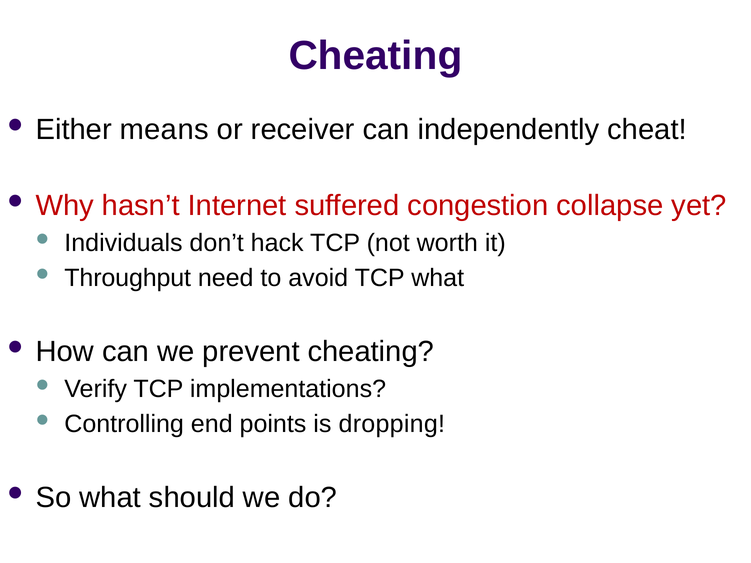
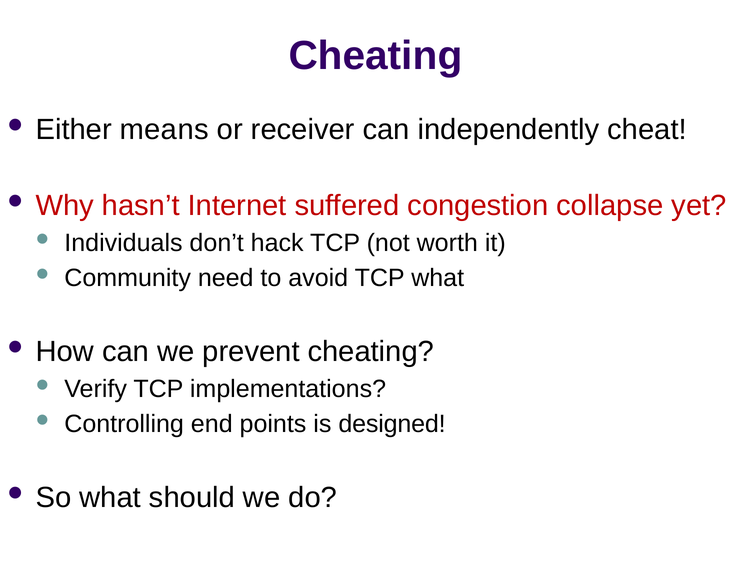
Throughput: Throughput -> Community (128, 278)
dropping: dropping -> designed (392, 424)
